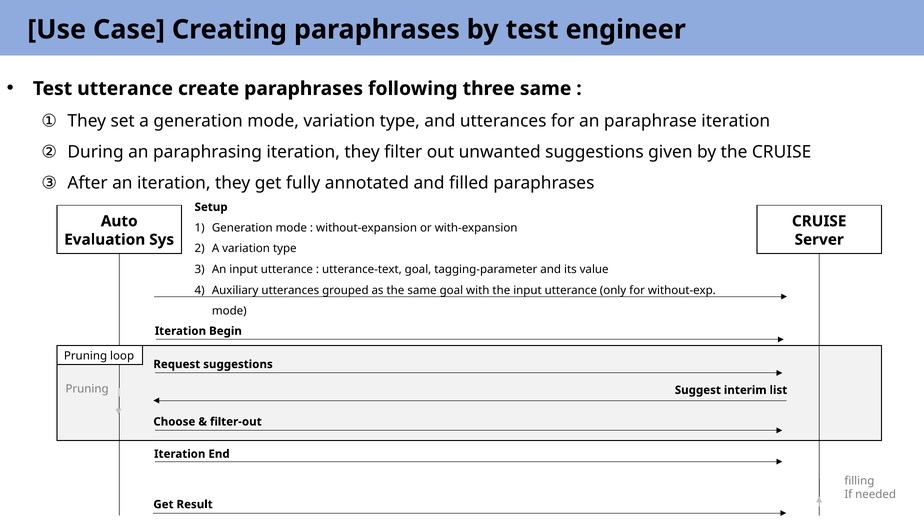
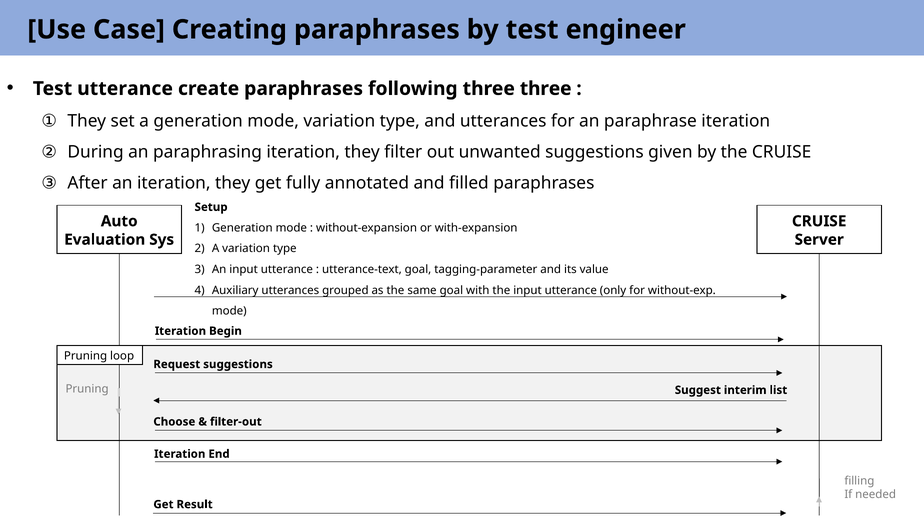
three same: same -> three (546, 89)
